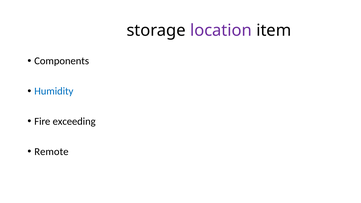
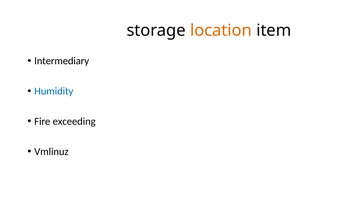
location colour: purple -> orange (221, 30)
Components: Components -> Intermediary (62, 61)
Remote: Remote -> Vmlinuz (51, 152)
